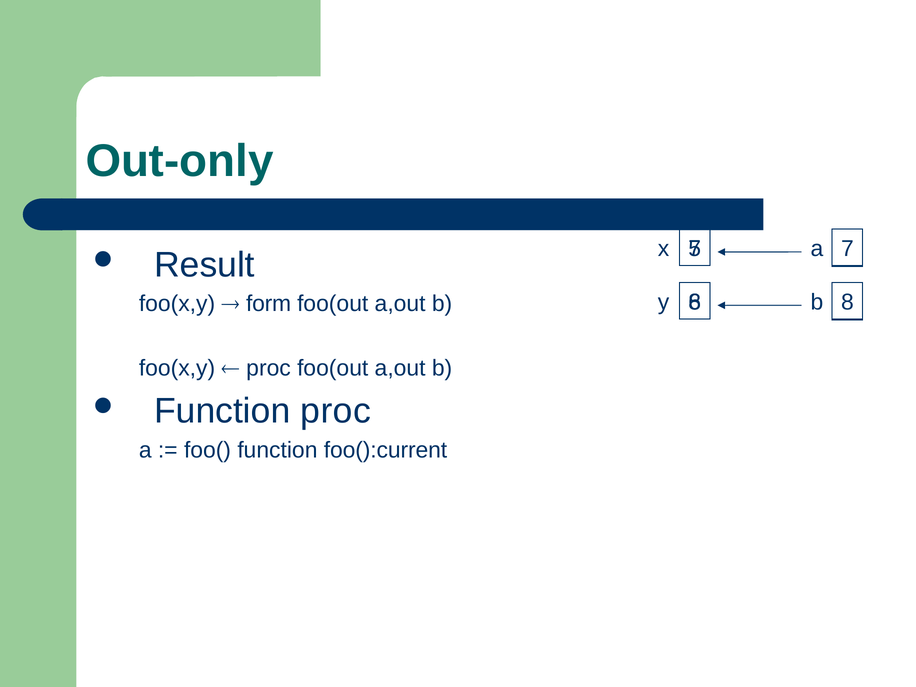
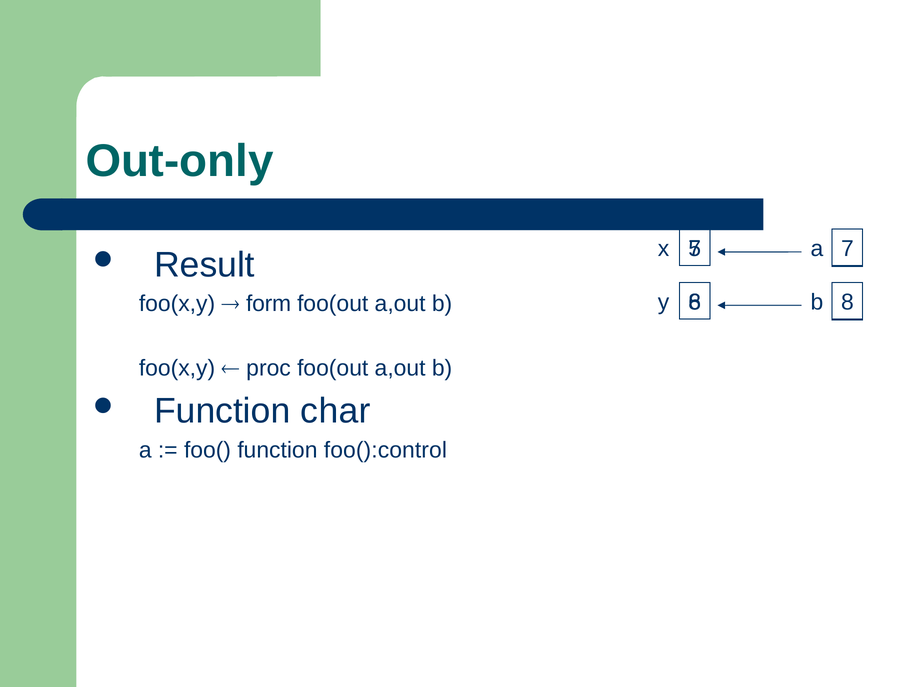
Function proc: proc -> char (336, 411)
foo():current: foo():current -> foo():control (385, 450)
